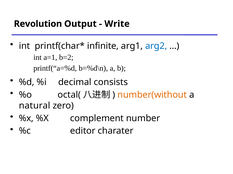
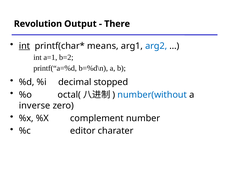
Write: Write -> There (117, 24)
int underline: none -> present (24, 46)
infinite: infinite -> means (103, 46)
consists: consists -> stopped (111, 82)
number(without colour: orange -> blue (152, 95)
natural: natural -> inverse (35, 106)
